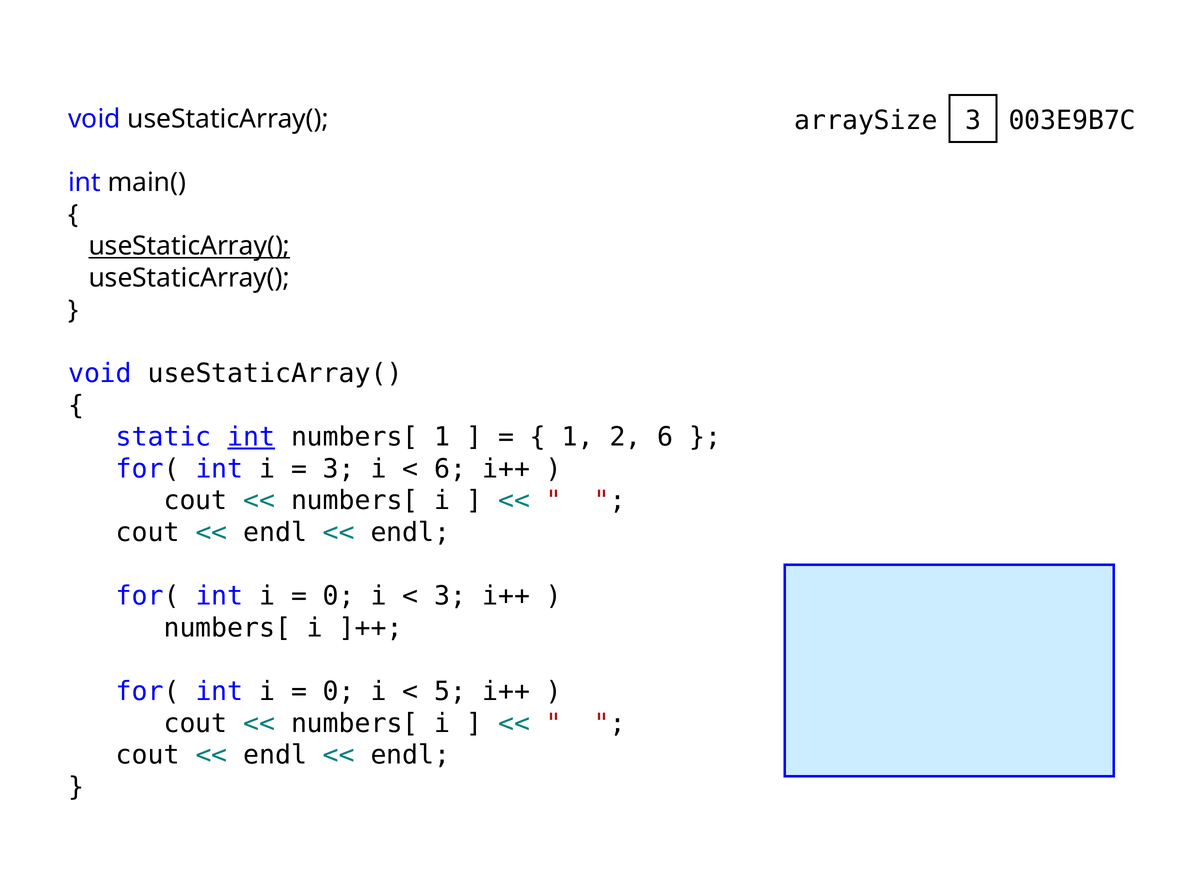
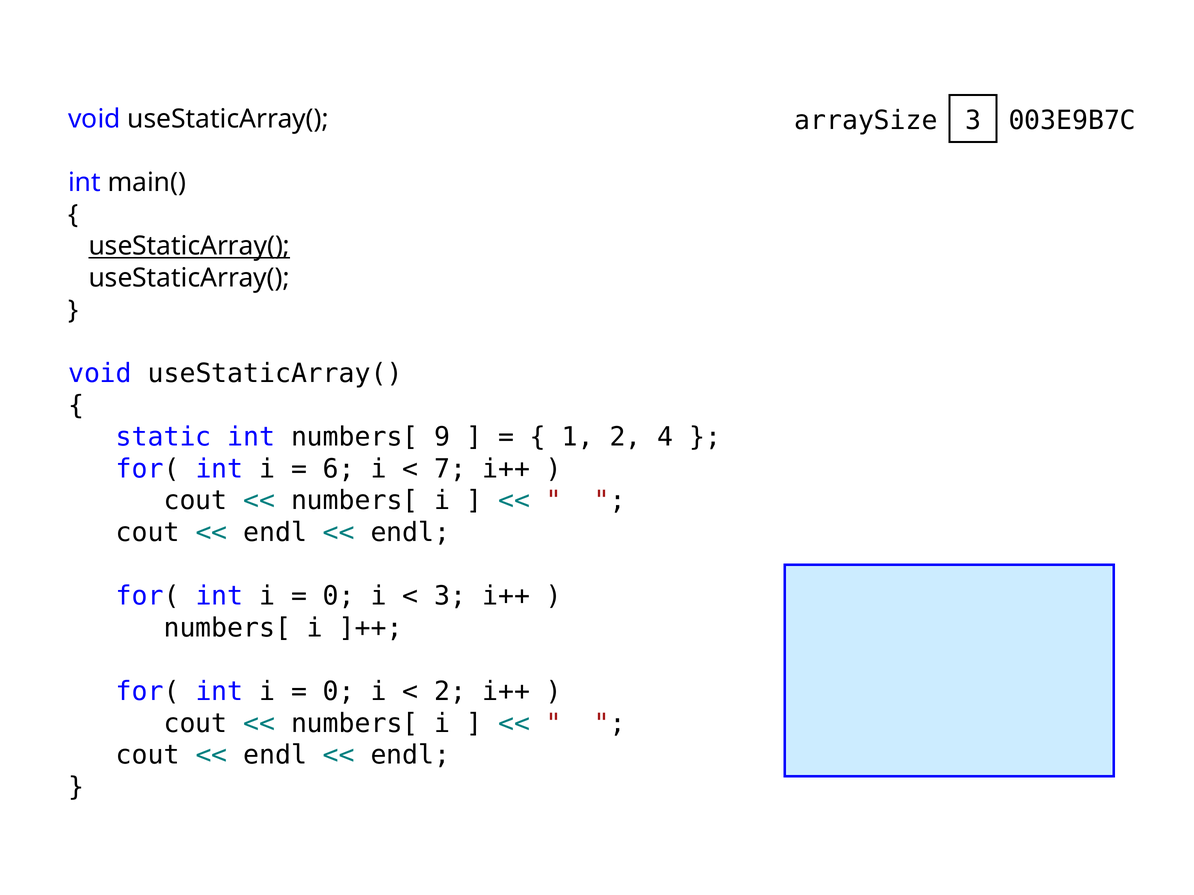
int underline: present -> none (251, 437)
numbers[ 1: 1 -> 9 (442, 437)
2 6: 6 -> 4 (665, 437)
3: 3 -> 6 (339, 469)
6: 6 -> 7 (450, 469)
5: 5 -> 2 (450, 692)
